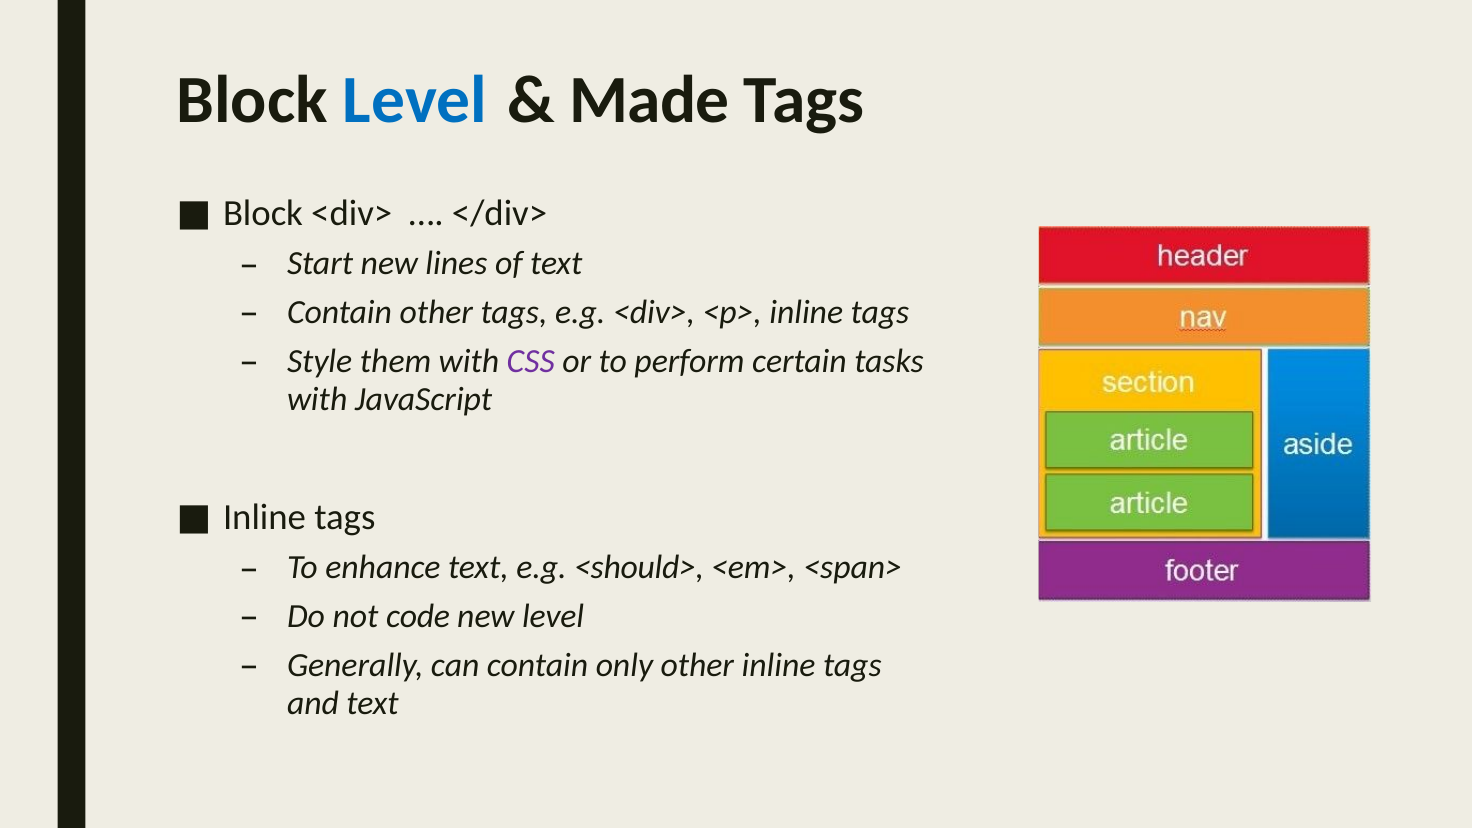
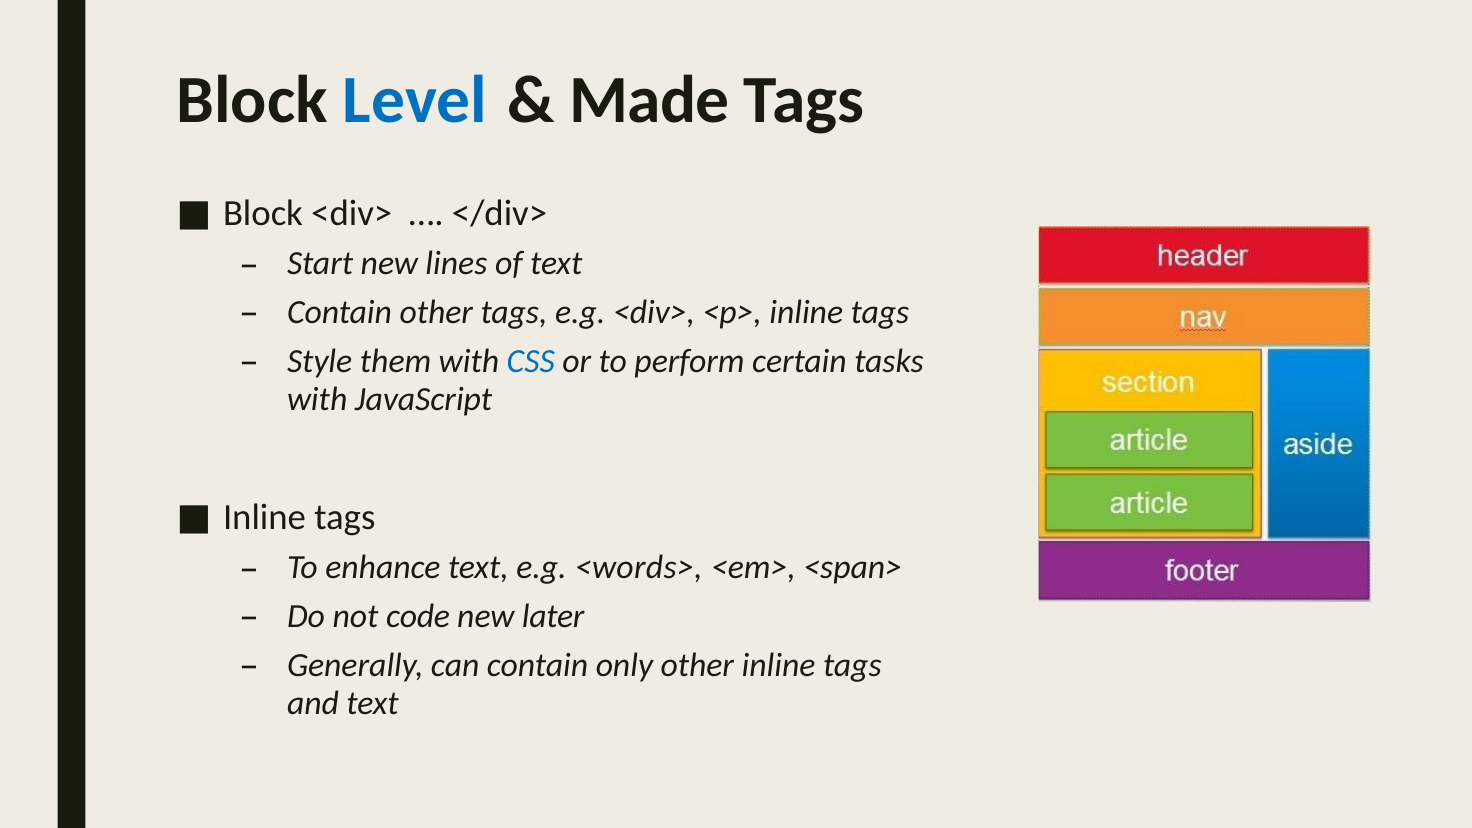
CSS colour: purple -> blue (531, 361)
<should>: <should> -> <words> (639, 568)
new level: level -> later (553, 616)
